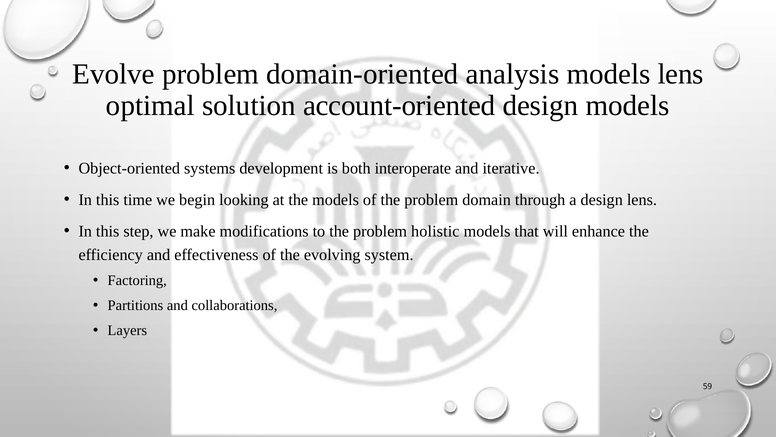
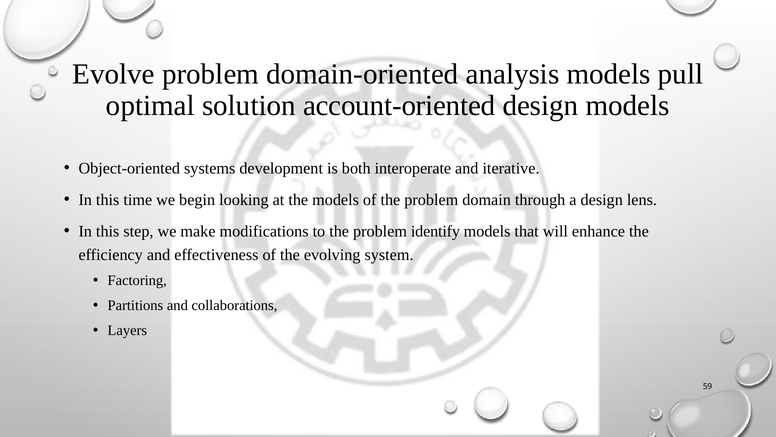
models lens: lens -> pull (681, 74)
holistic: holistic -> identify (435, 231)
